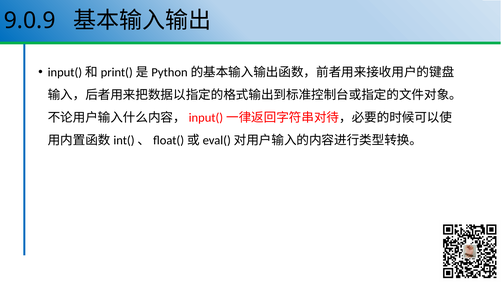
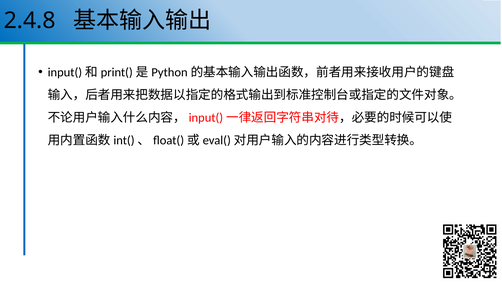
9.0.9: 9.0.9 -> 2.4.8 (30, 21)
